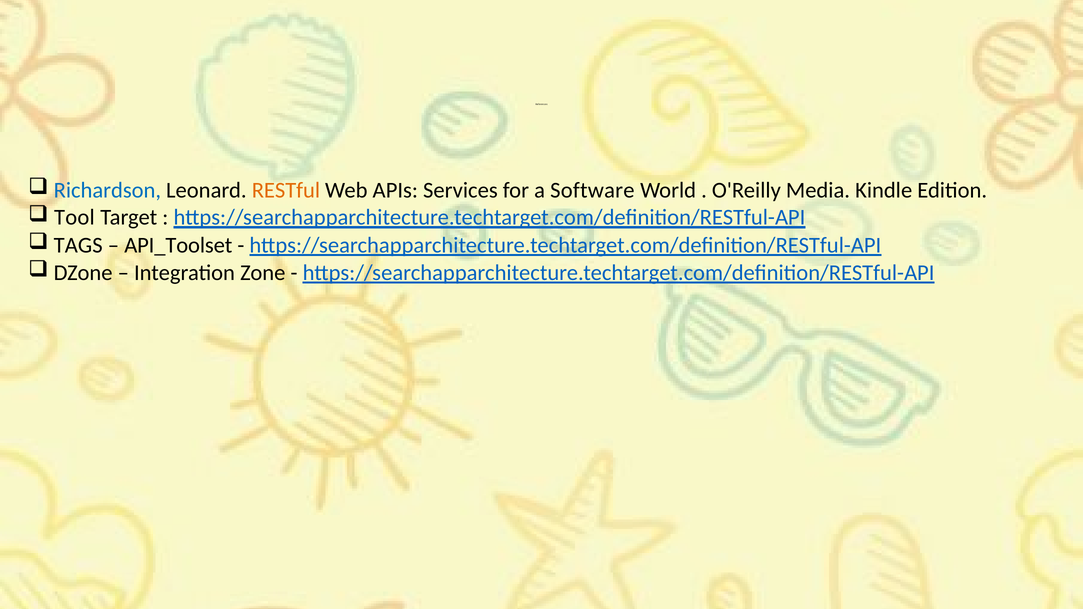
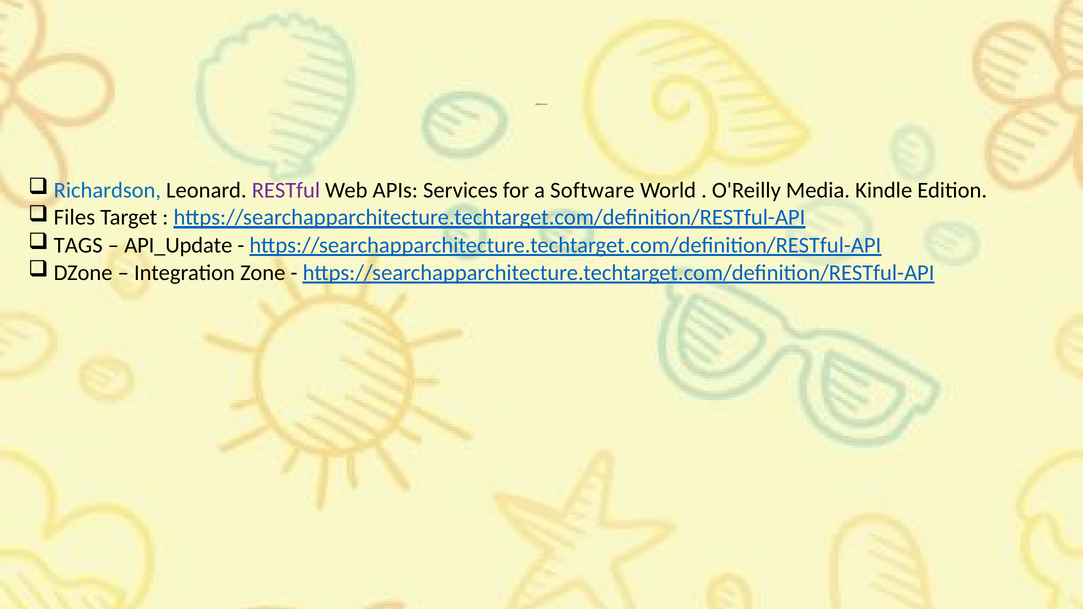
RESTful colour: orange -> purple (286, 190)
Tool: Tool -> Files (74, 218)
API_Toolset: API_Toolset -> API_Update (178, 245)
